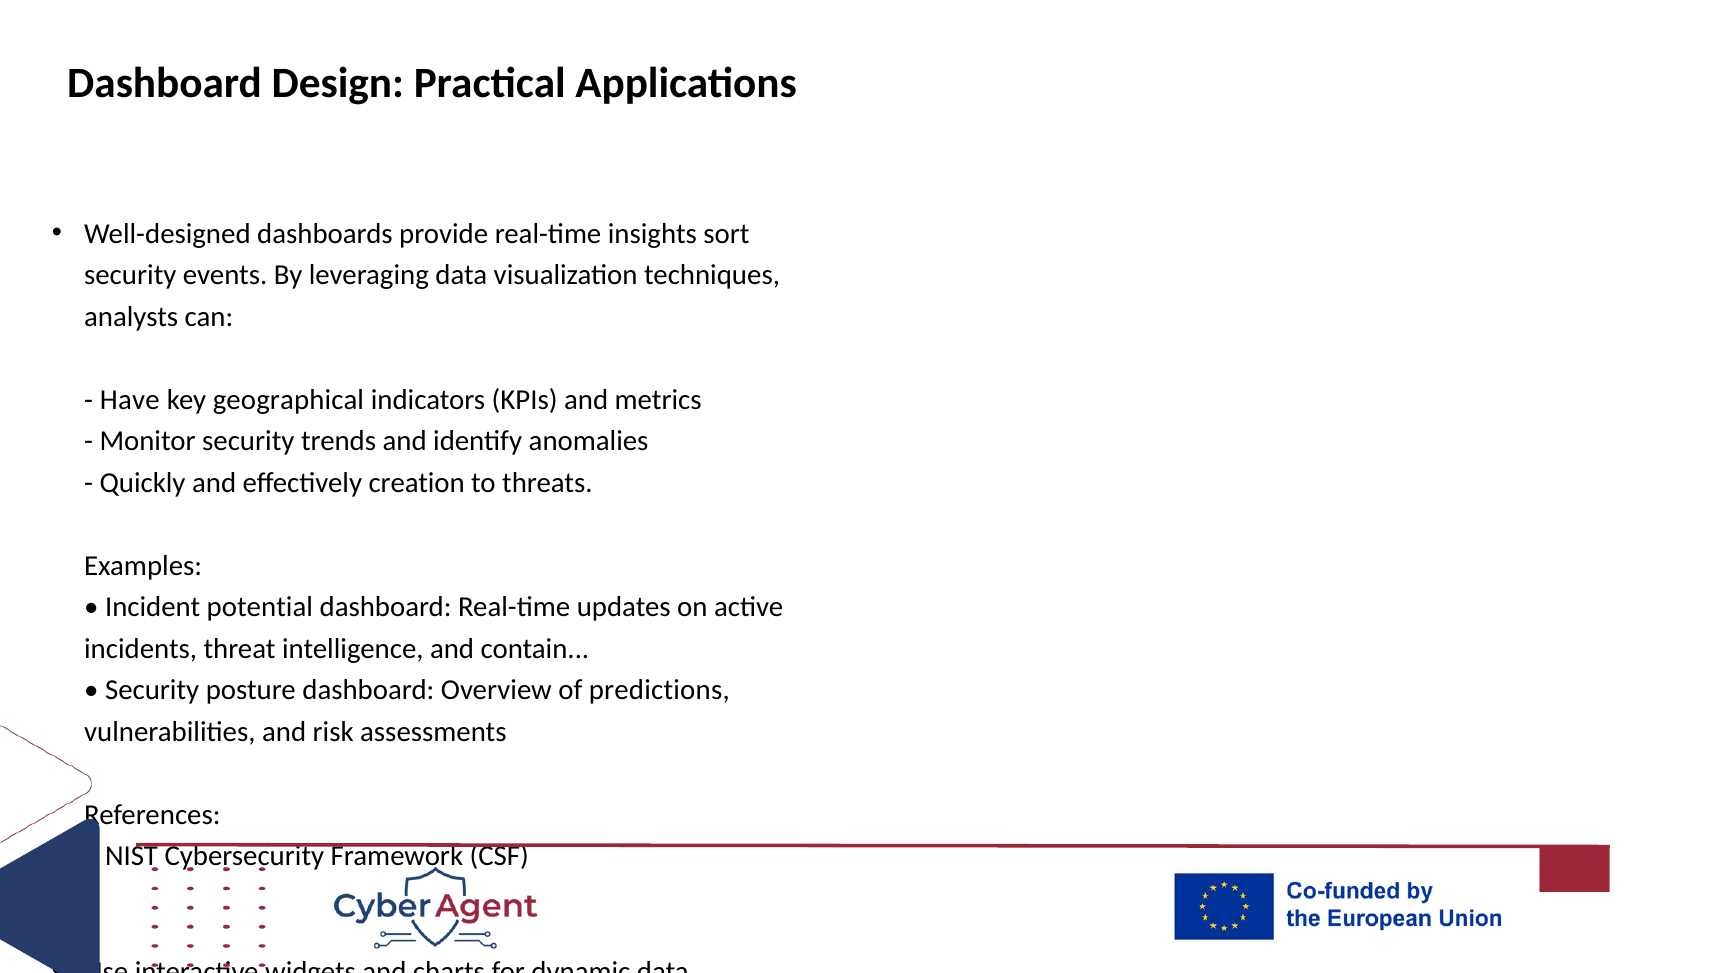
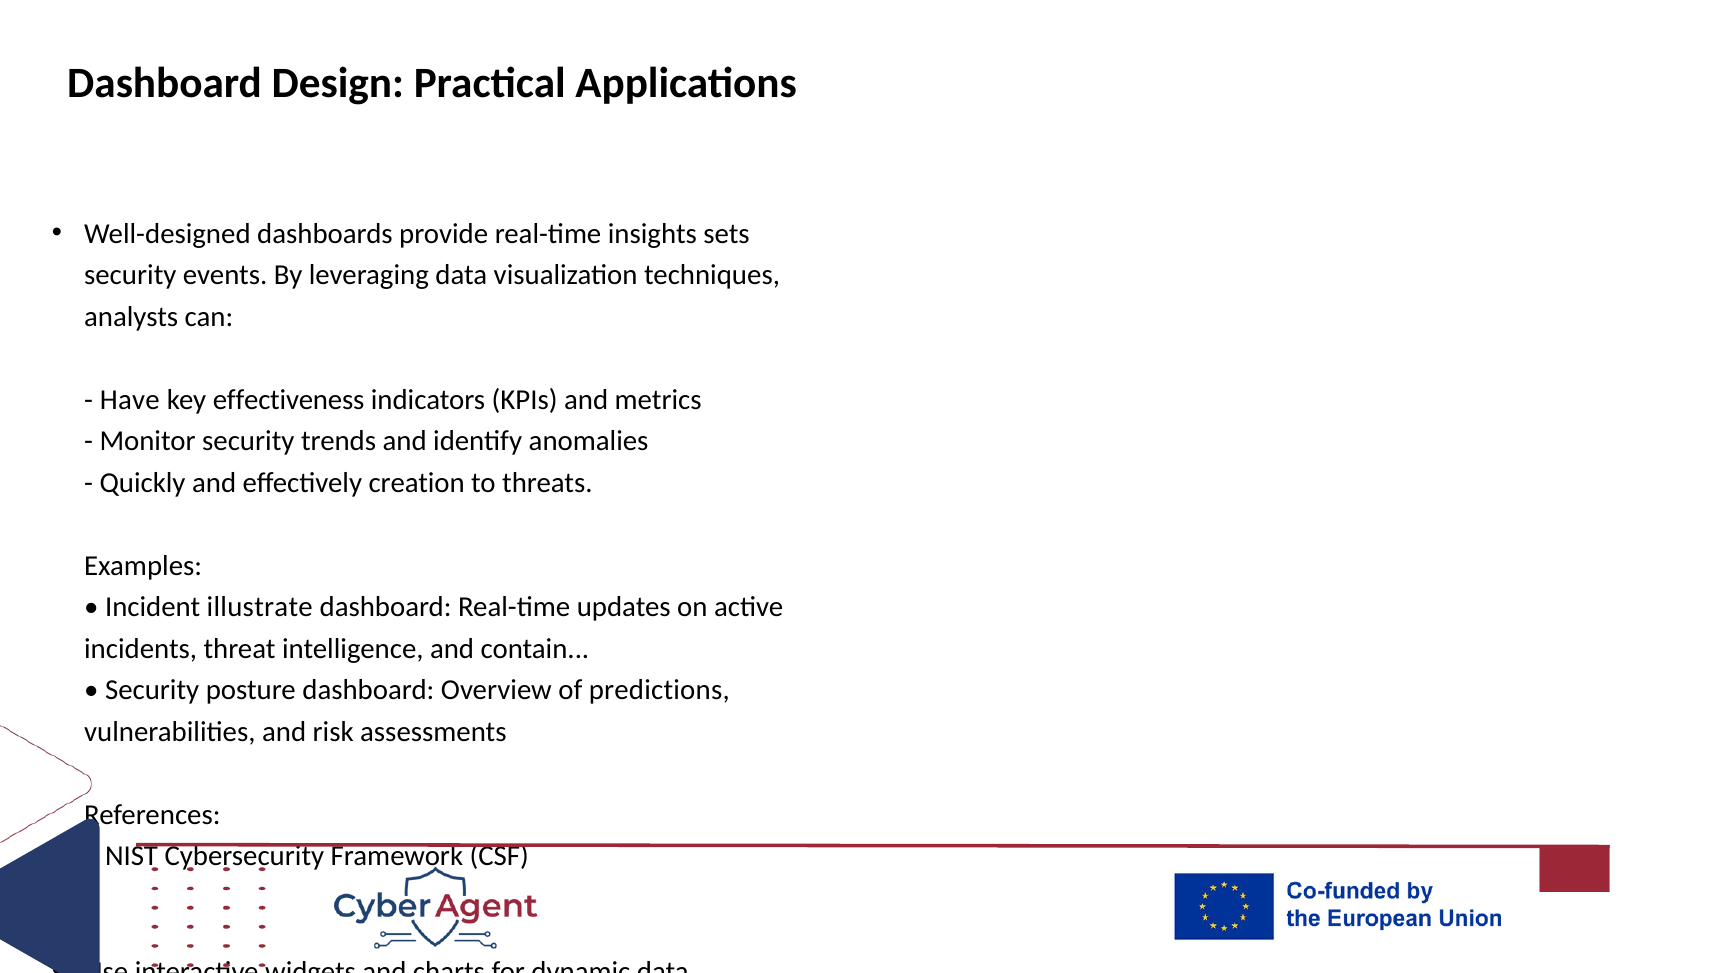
sort: sort -> sets (727, 234)
geographical: geographical -> effectiveness (289, 400)
potential: potential -> illustrate (260, 607)
